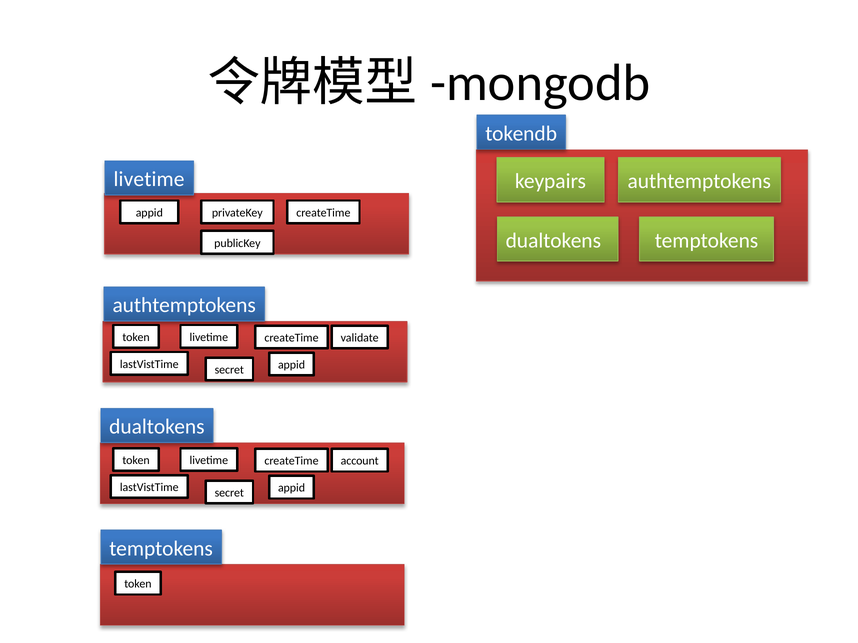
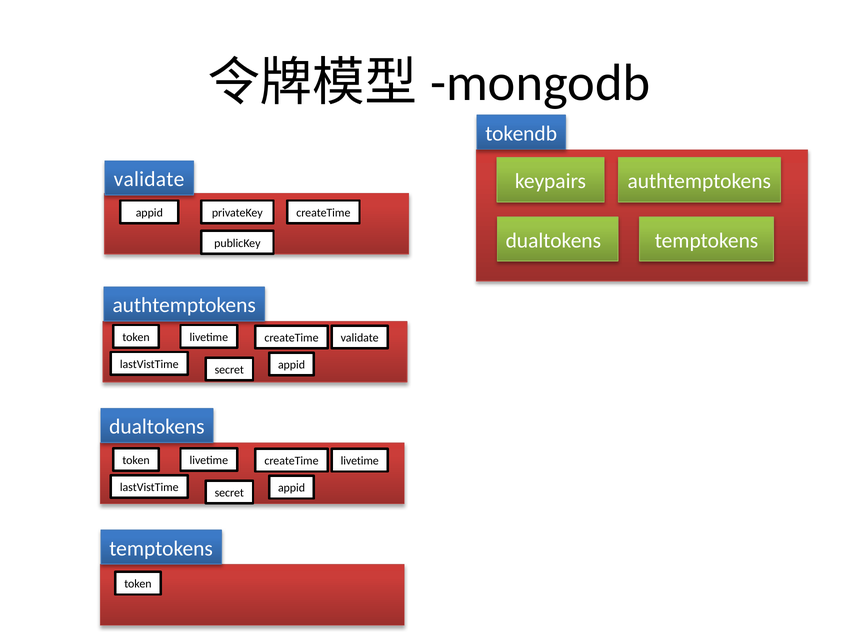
livetime: livetime -> validate (149, 179)
account: account -> livetime (360, 461)
